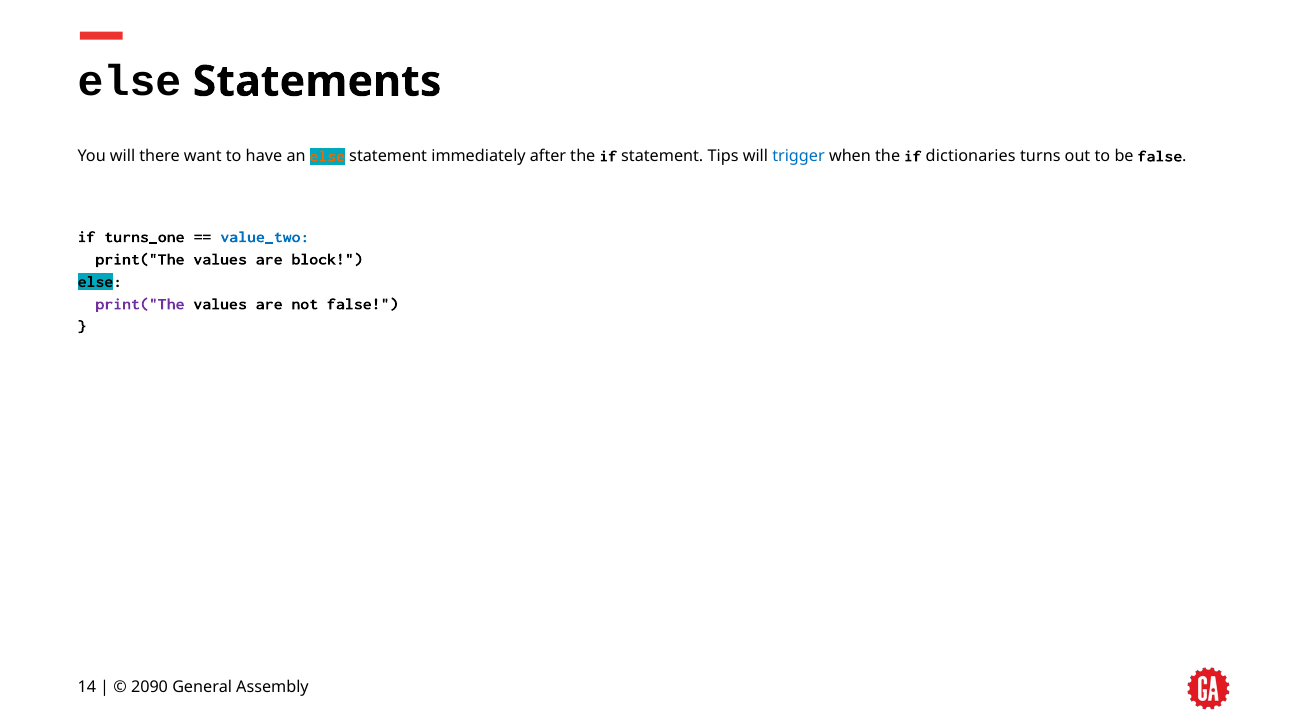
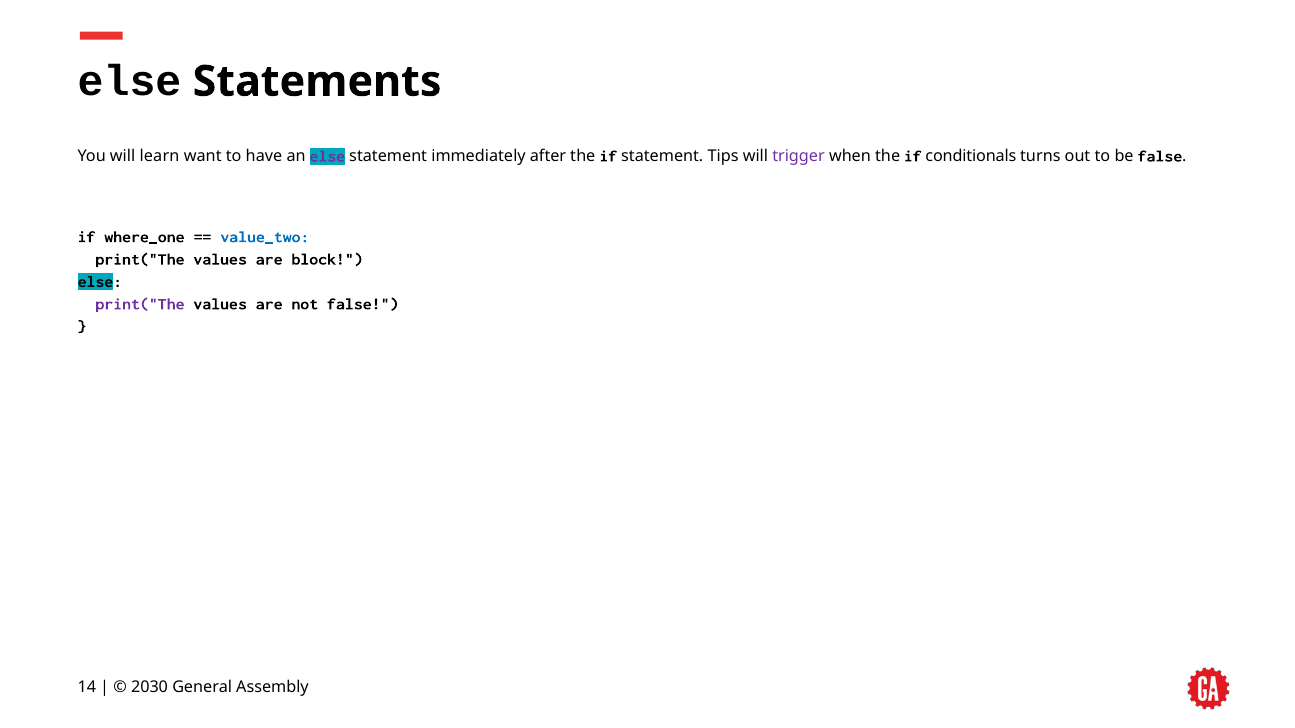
there: there -> learn (159, 156)
else colour: orange -> purple (327, 156)
trigger colour: blue -> purple (799, 156)
dictionaries: dictionaries -> conditionals (971, 156)
turns_one: turns_one -> where_one (144, 237)
2090: 2090 -> 2030 (150, 688)
